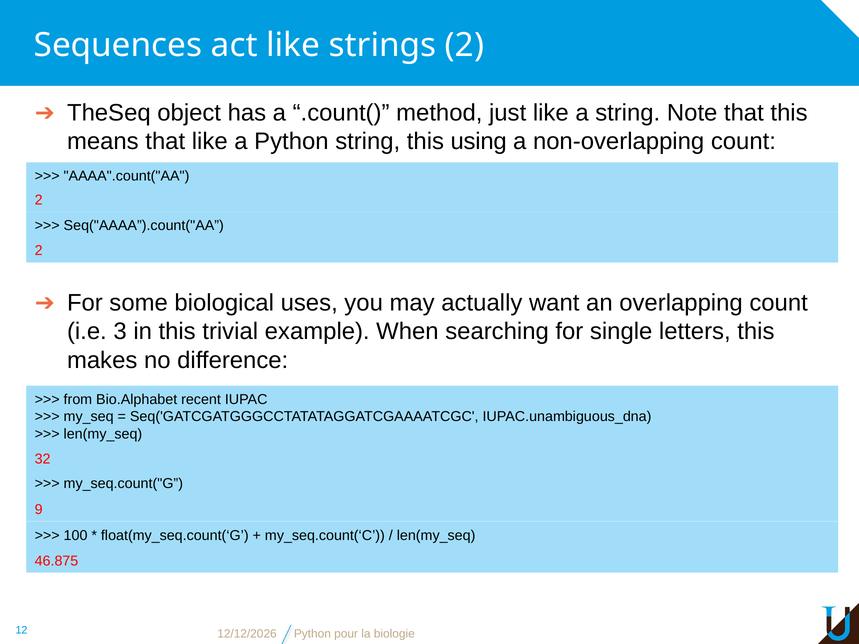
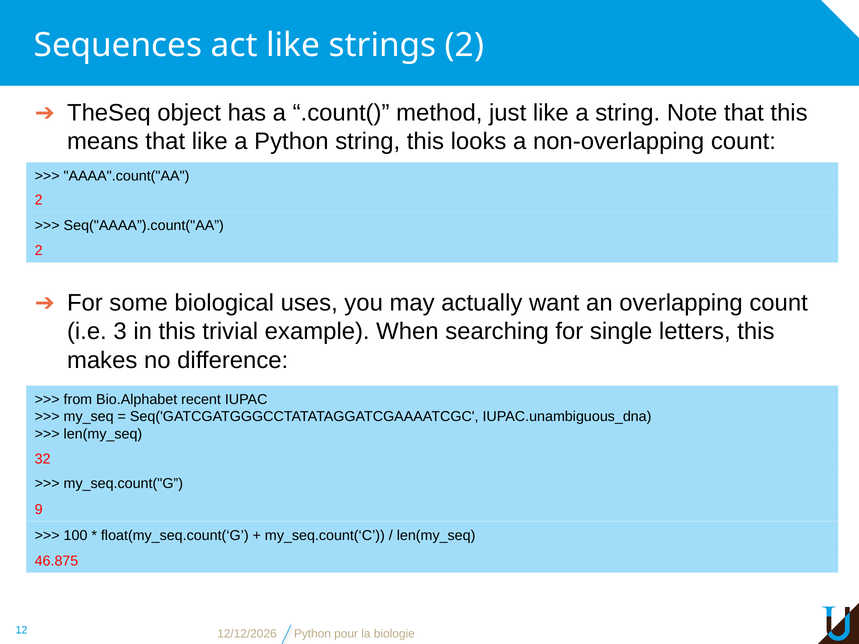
using: using -> looks (479, 142)
